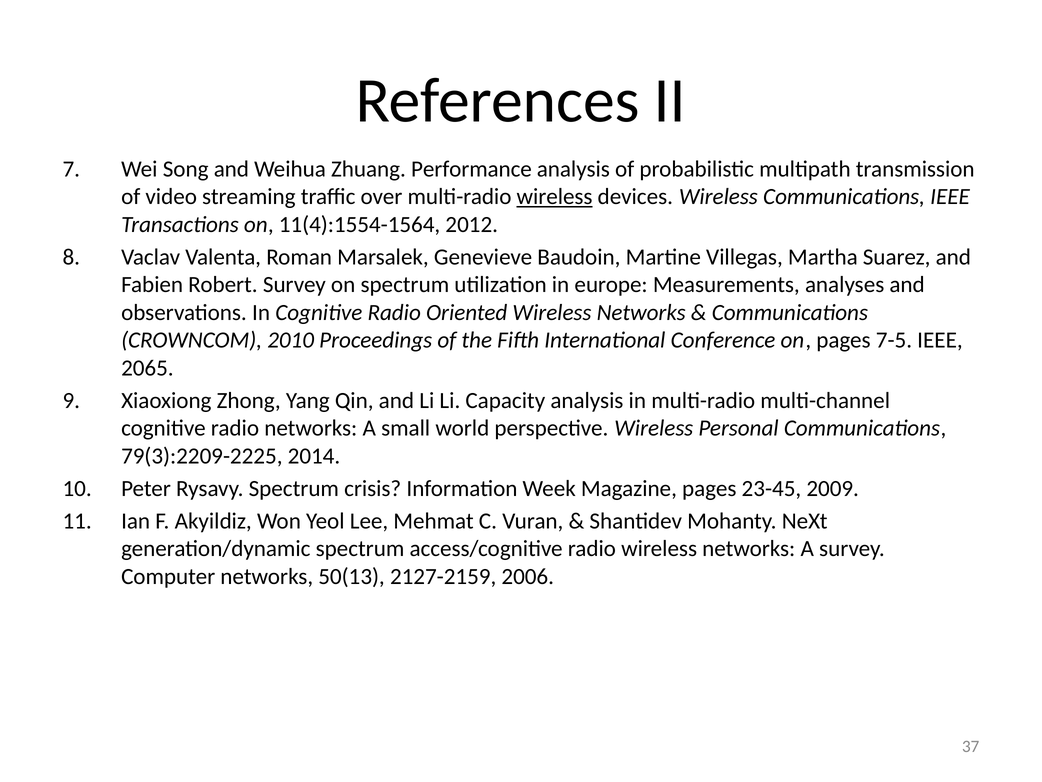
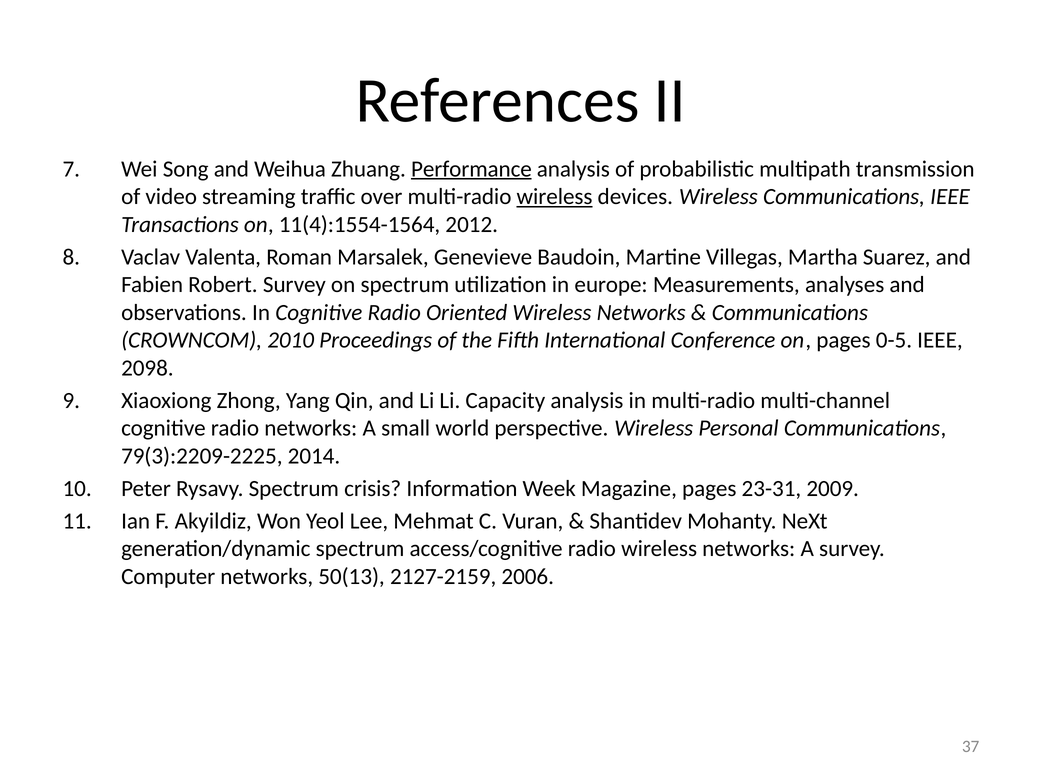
Performance underline: none -> present (471, 169)
7-5: 7-5 -> 0-5 (894, 340)
2065: 2065 -> 2098 (147, 368)
23-45: 23-45 -> 23-31 (771, 488)
